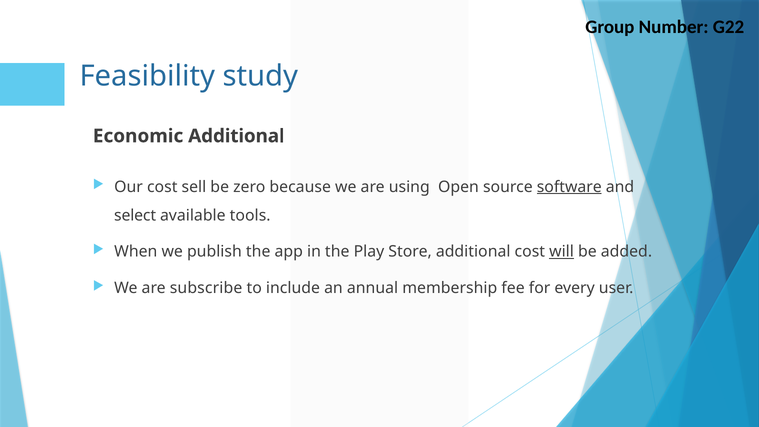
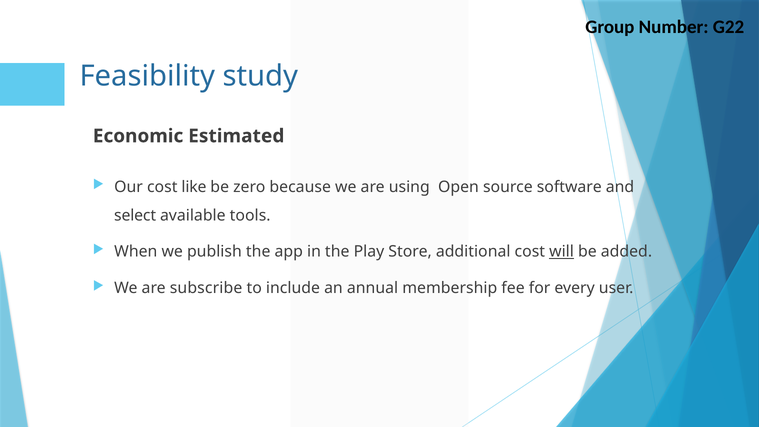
Economic Additional: Additional -> Estimated (236, 136)
sell: sell -> like (194, 187)
software underline: present -> none (569, 187)
